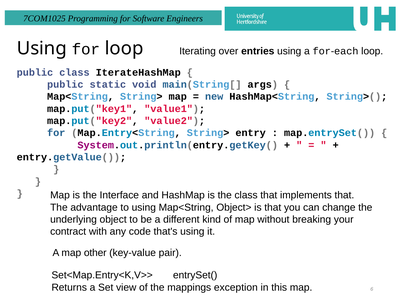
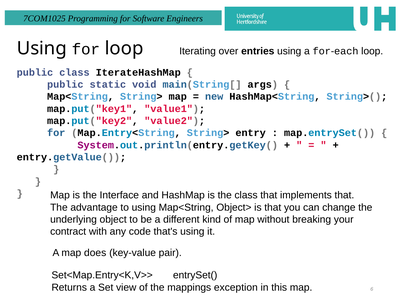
other: other -> does (95, 254)
